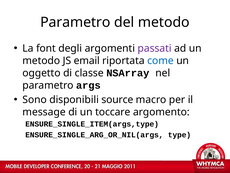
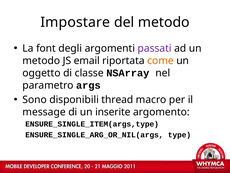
Parametro: Parametro -> Impostare (75, 22)
come colour: blue -> orange (160, 61)
source: source -> thread (117, 99)
toccare: toccare -> inserite (113, 112)
